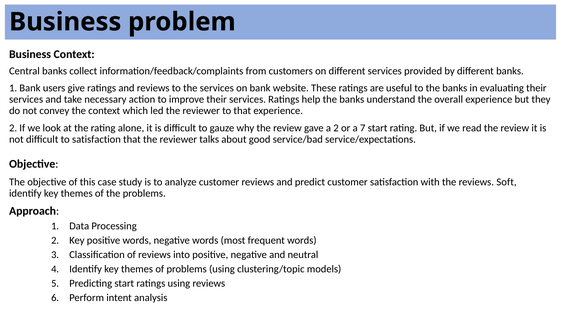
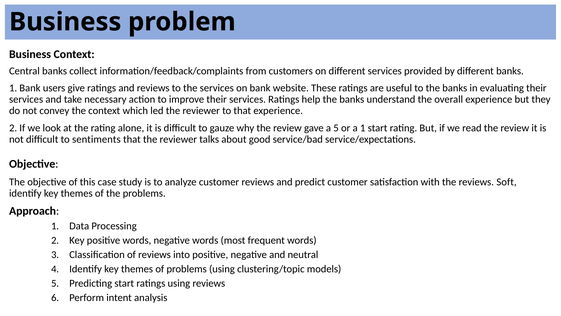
a 2: 2 -> 5 (336, 128)
a 7: 7 -> 1 (363, 128)
to satisfaction: satisfaction -> sentiments (96, 139)
